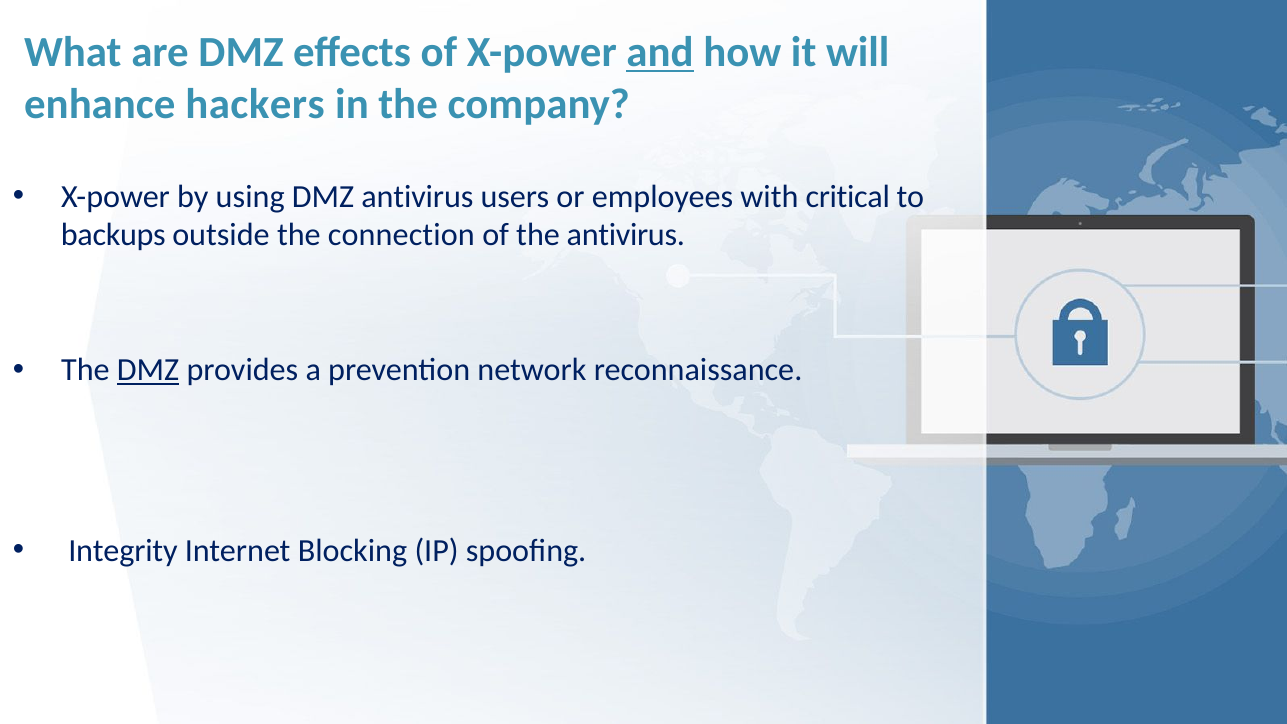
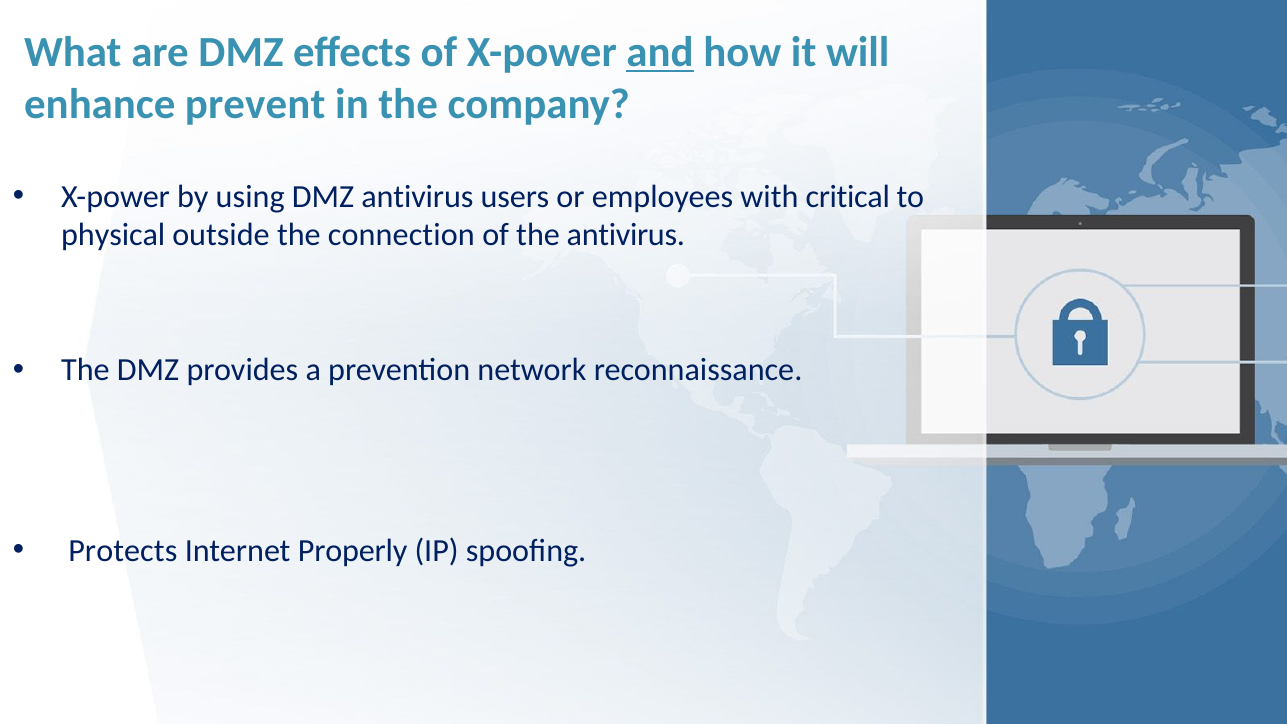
hackers: hackers -> prevent (255, 104)
backups: backups -> physical (113, 235)
DMZ underline: present -> none (148, 370)
Integrity: Integrity -> Protects (123, 550)
Blocking: Blocking -> Properly (353, 550)
